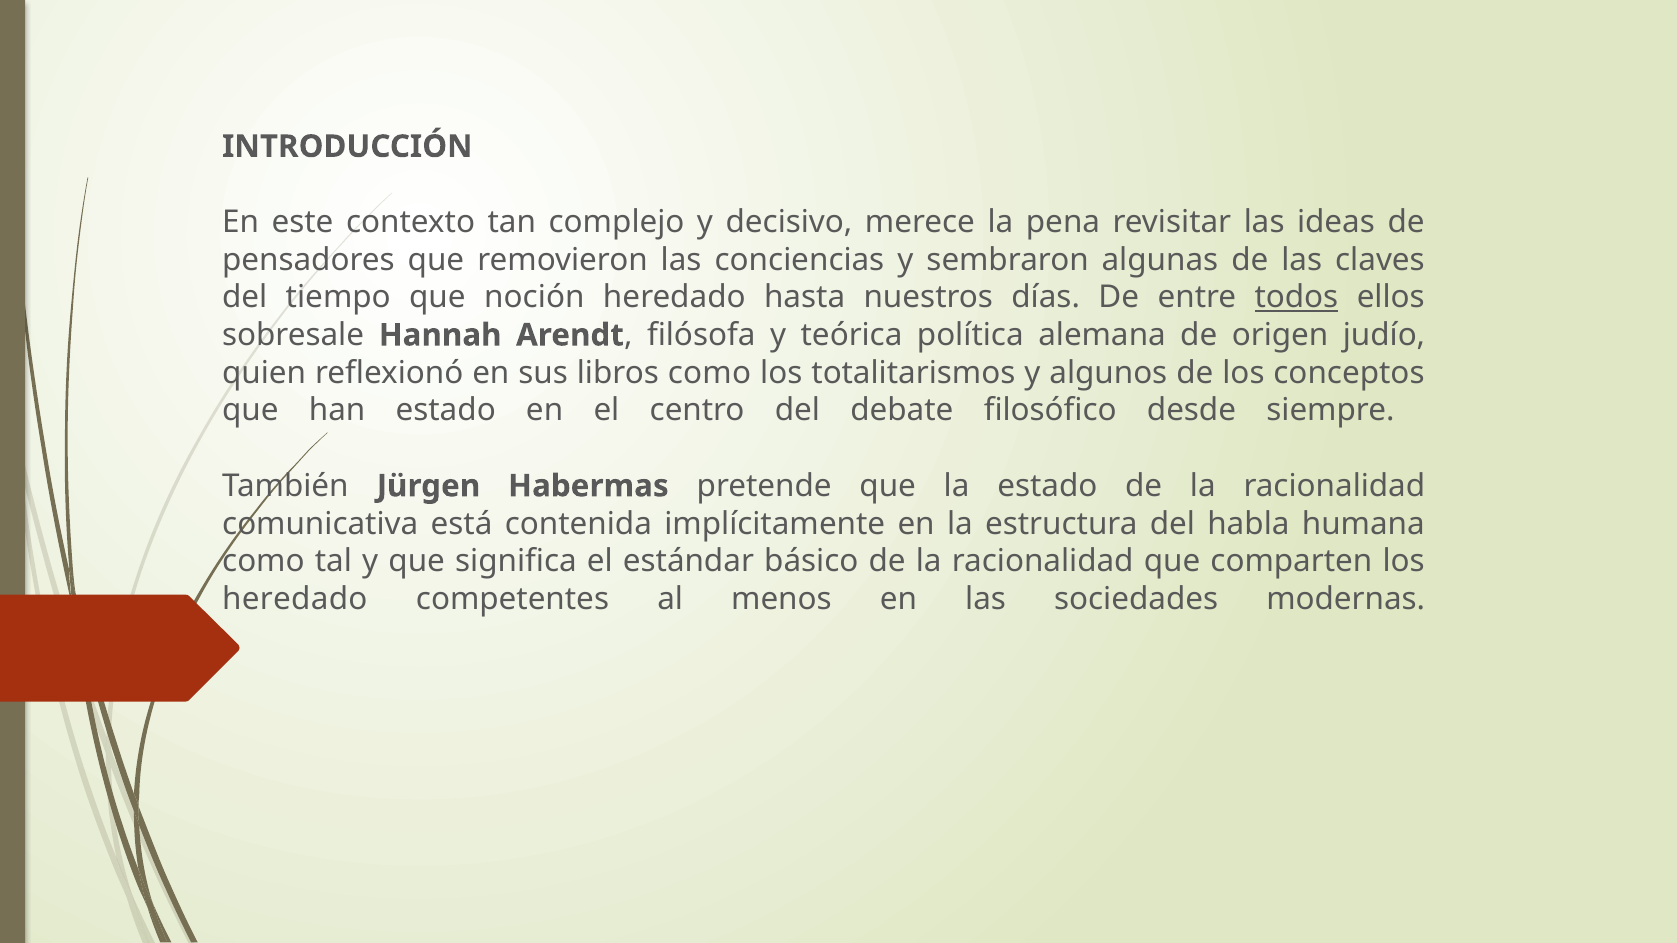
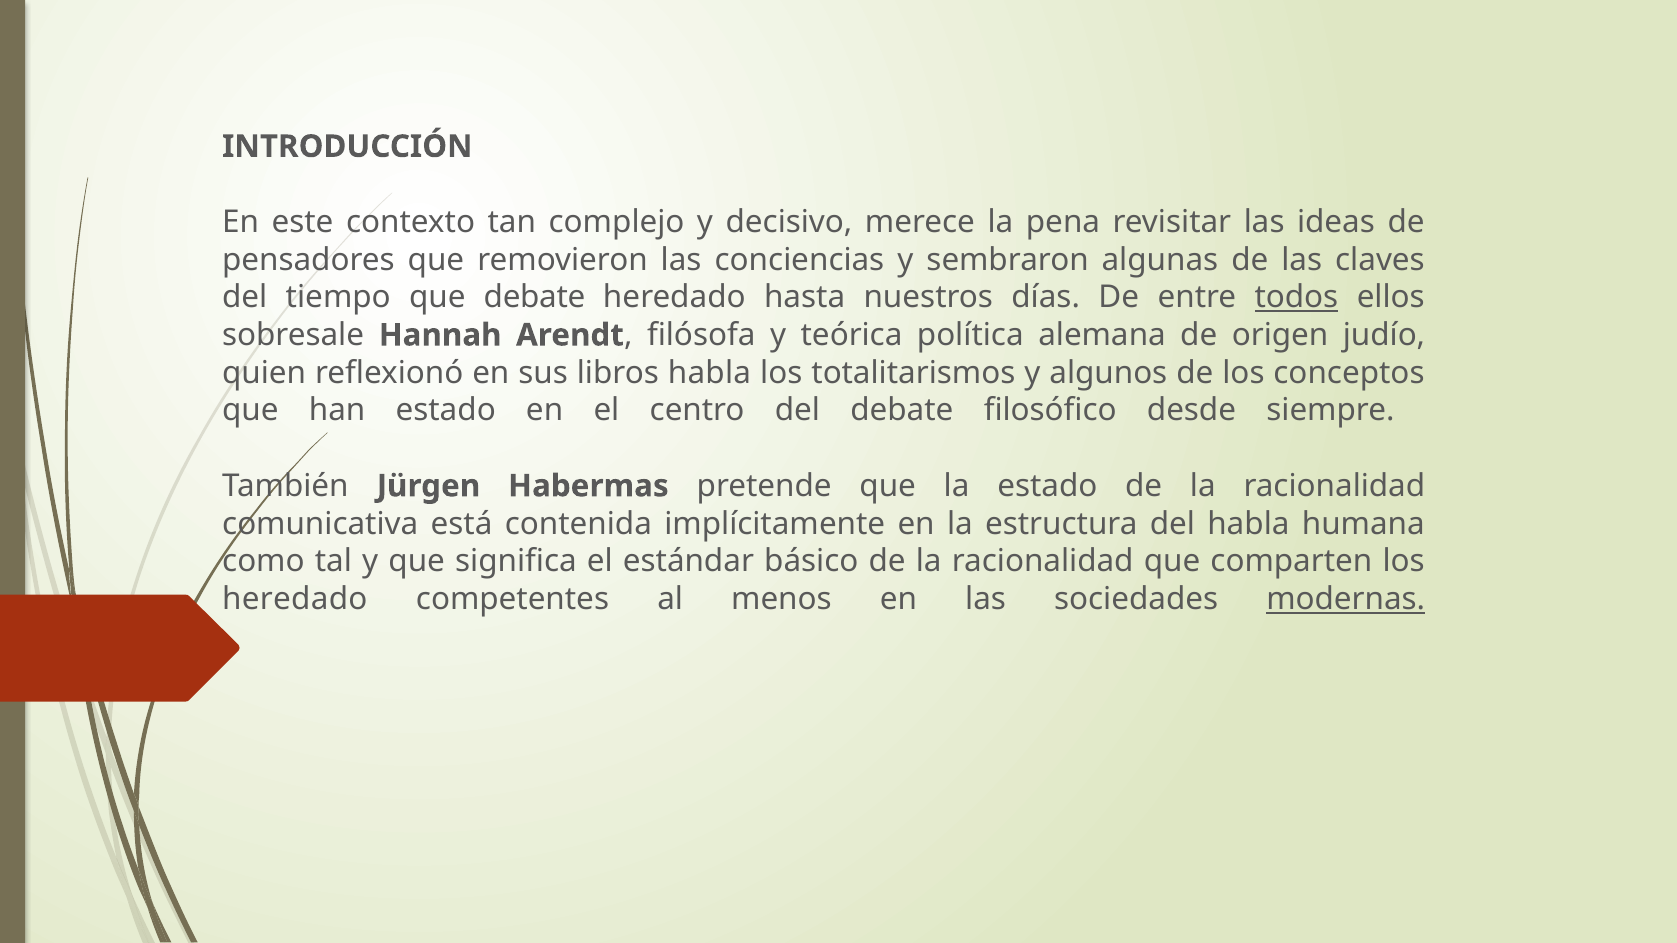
que noción: noción -> debate (535, 298)
libros como: como -> habla (709, 373)
modernas underline: none -> present (1346, 599)
